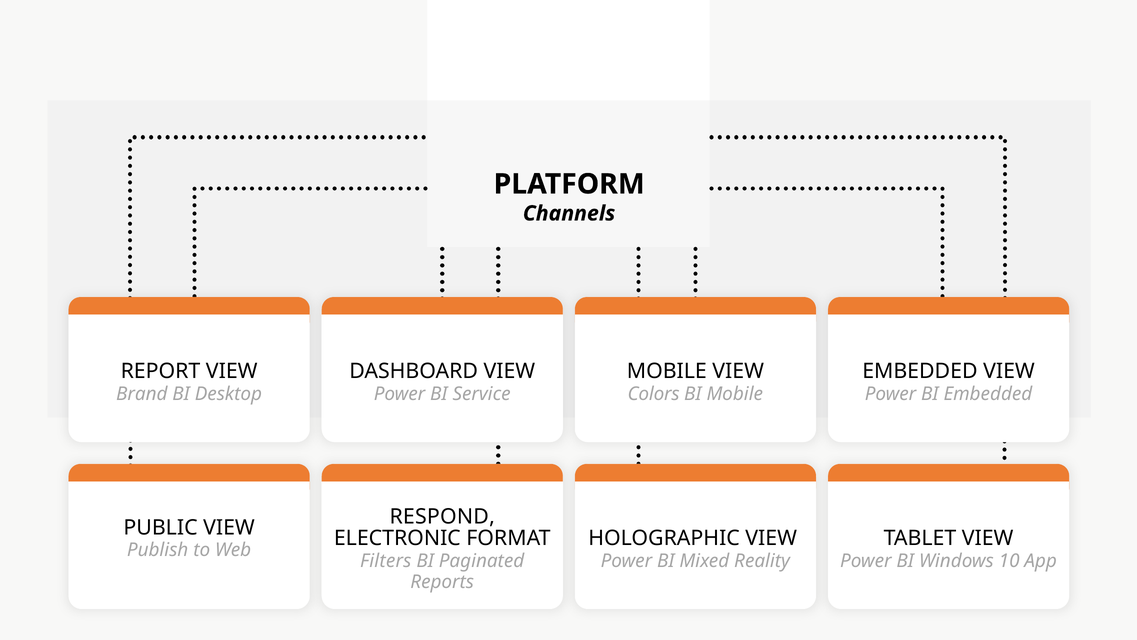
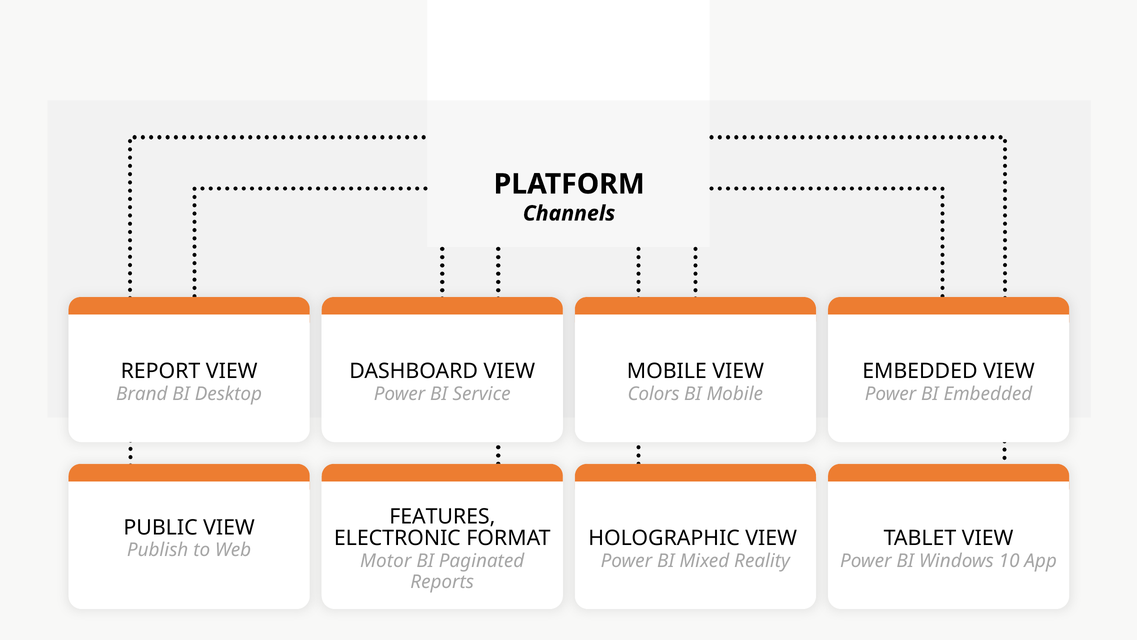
RESPOND: RESPOND -> FEATURES (442, 517)
Filters: Filters -> Motor (386, 560)
